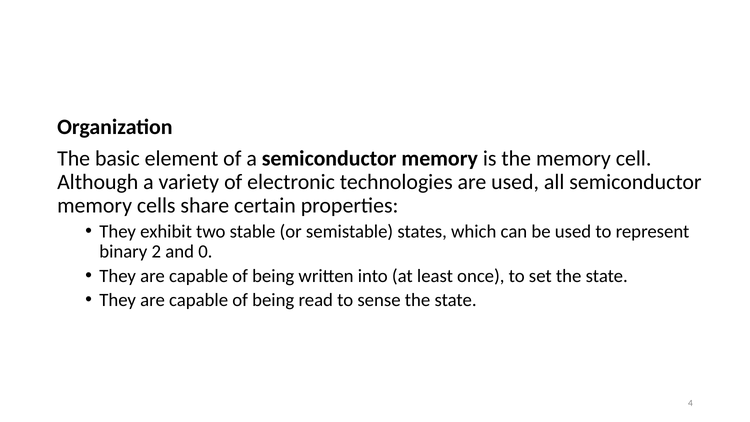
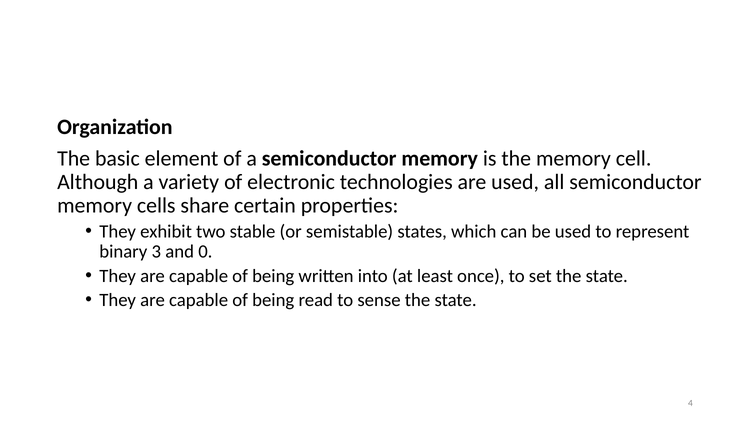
2: 2 -> 3 (156, 252)
